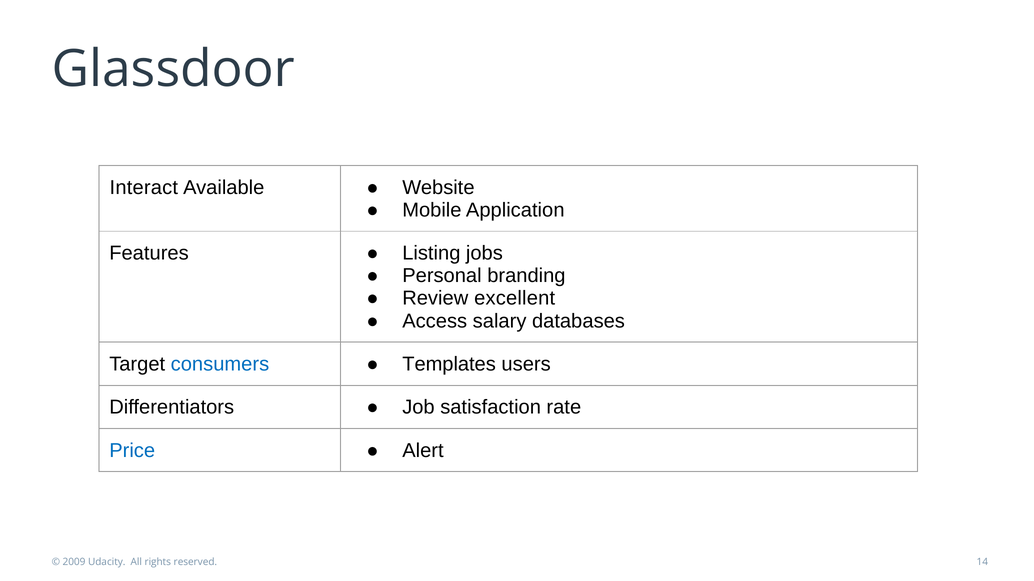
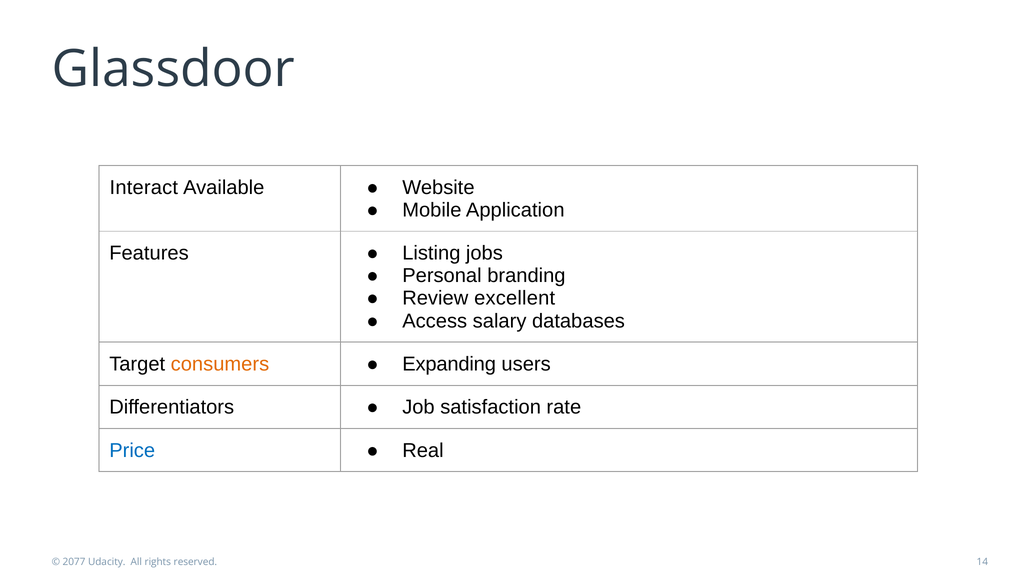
consumers colour: blue -> orange (220, 364)
Templates: Templates -> Expanding (449, 364)
Alert: Alert -> Real (423, 451)
2009: 2009 -> 2077 (74, 563)
